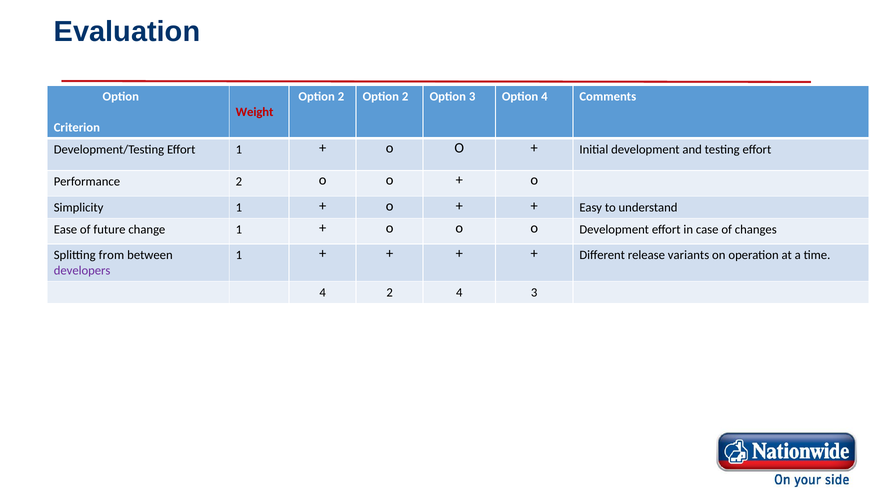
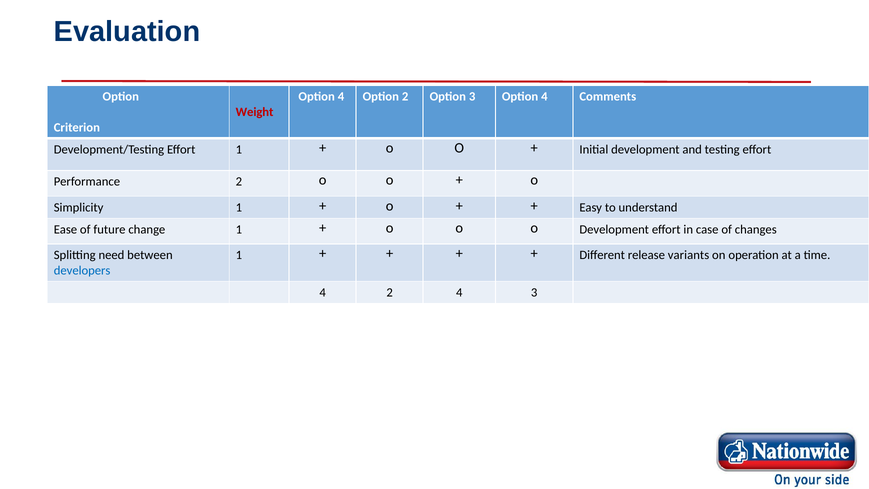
2: 2 -> 4 (341, 97)
from: from -> need (111, 255)
developers colour: purple -> blue (82, 270)
